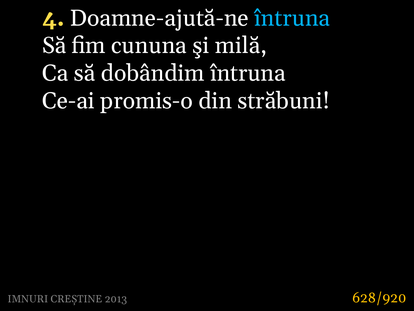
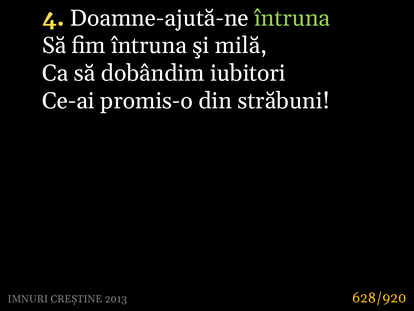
întruna colour: light blue -> light green (292, 18)
fim cununa: cununa -> întruna (149, 46)
dobândim întruna: întruna -> iubitori (248, 73)
